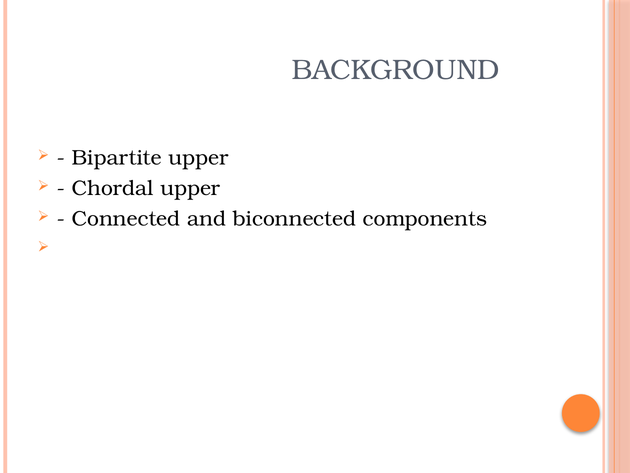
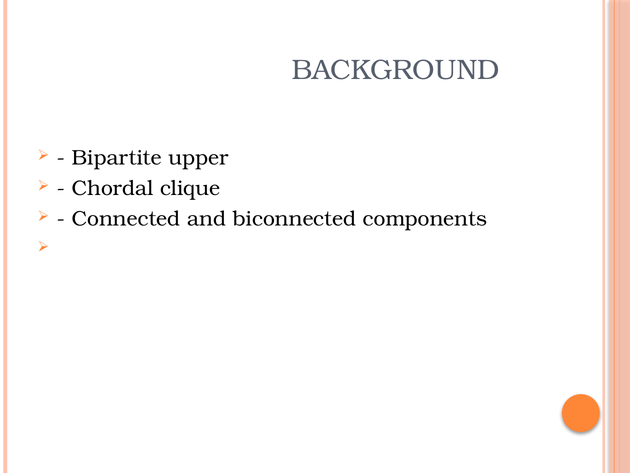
Chordal upper: upper -> clique (190, 188)
